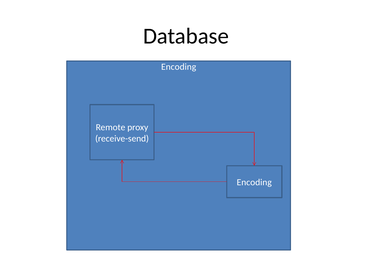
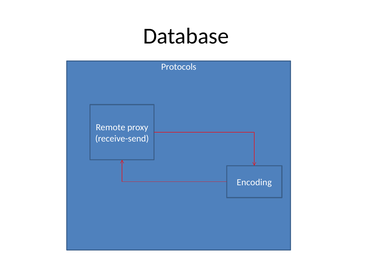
Encoding: Encoding -> Protocols (179, 67)
